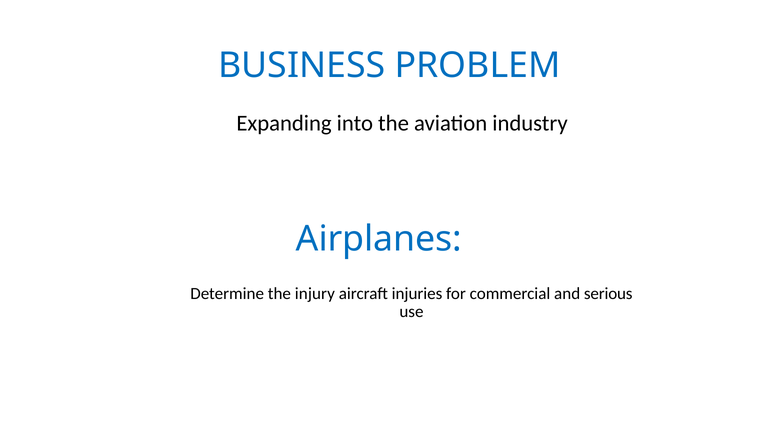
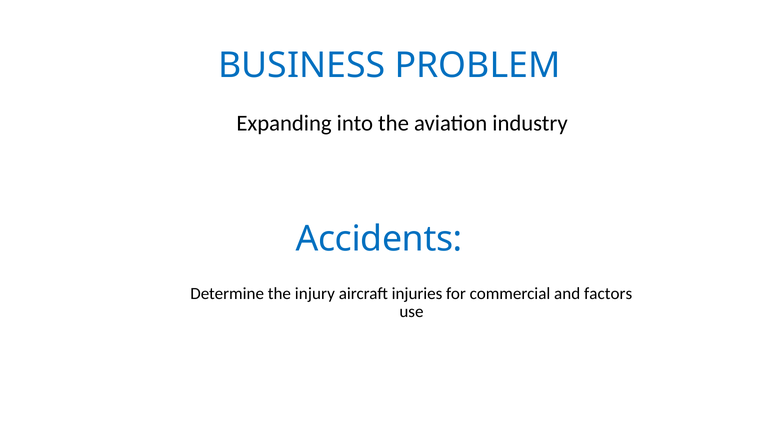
Airplanes: Airplanes -> Accidents (379, 239)
serious: serious -> factors (608, 294)
